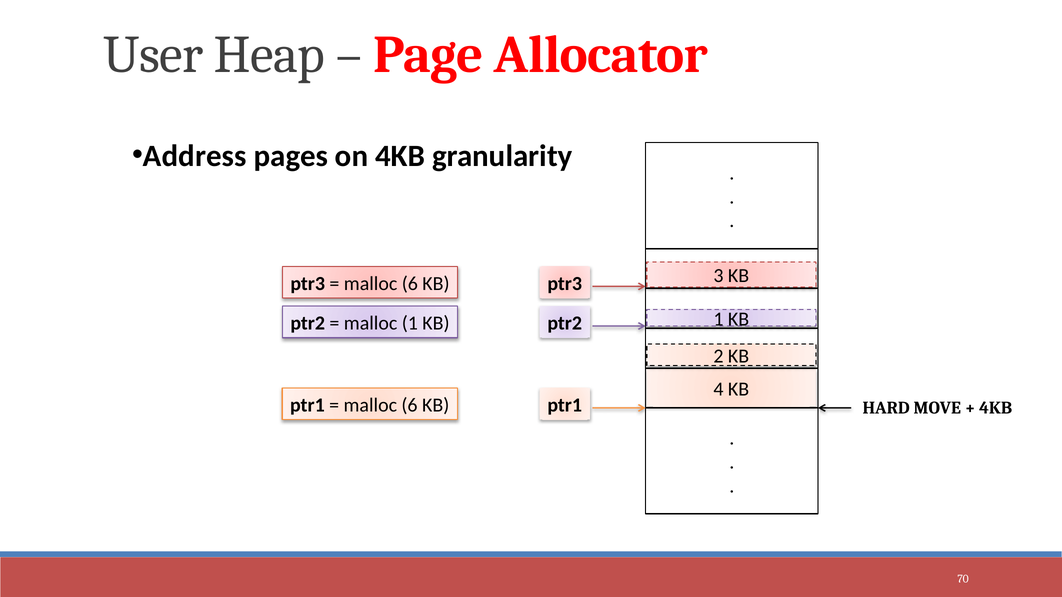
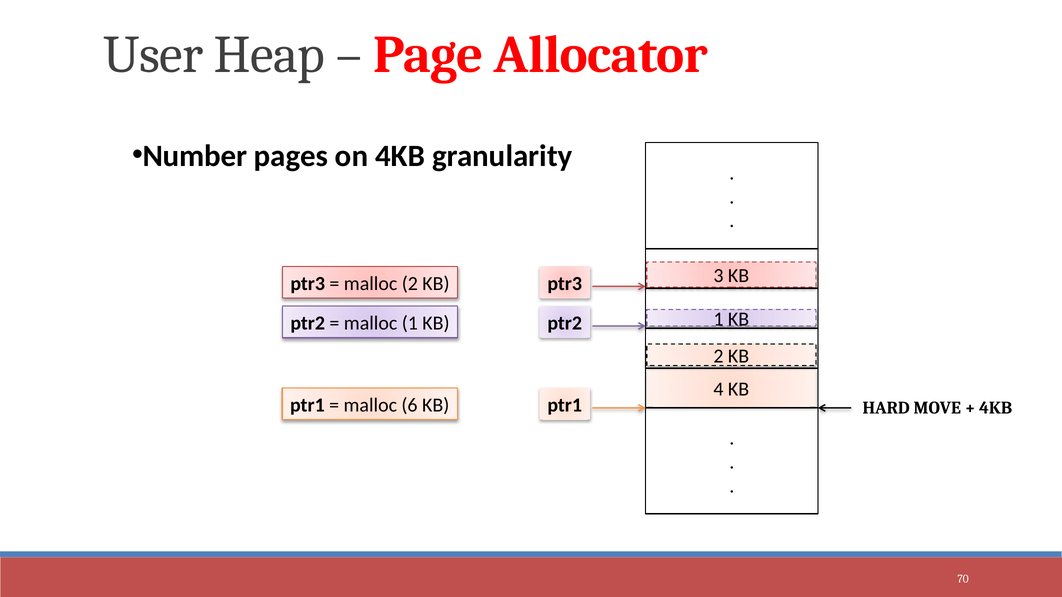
Address: Address -> Number (195, 156)
6: 6 -> 2 (410, 284)
